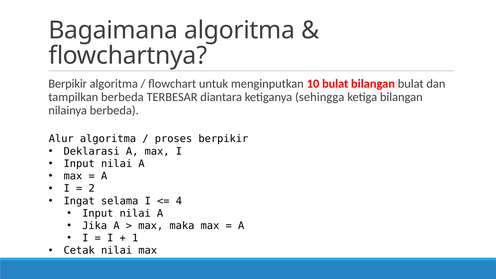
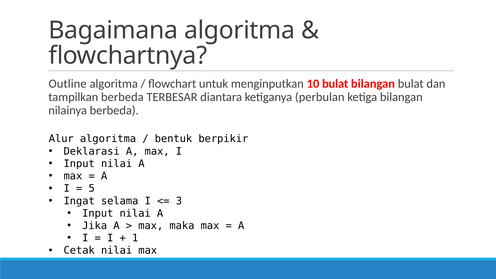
Berpikir: Berpikir -> Outline (68, 84)
sehingga: sehingga -> perbulan (320, 97)
proses: proses -> bentuk (173, 139)
2: 2 -> 5 (92, 189)
4: 4 -> 3 (179, 201)
